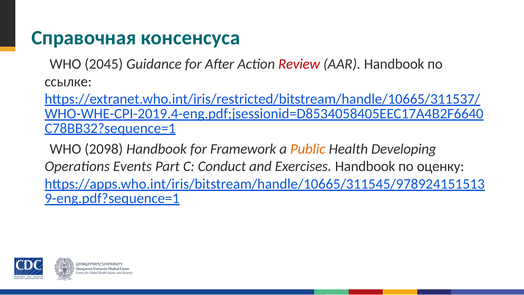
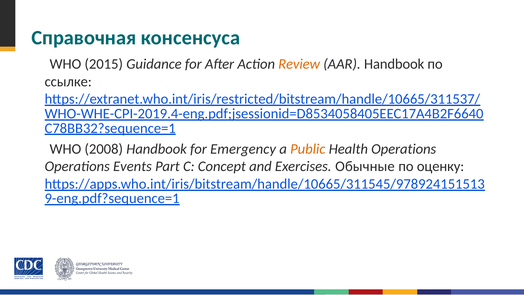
2045: 2045 -> 2015 (104, 64)
Review colour: red -> orange (299, 64)
2098: 2098 -> 2008 (104, 149)
Framework: Framework -> Emergency (243, 149)
Health Developing: Developing -> Operations (404, 149)
Conduct: Conduct -> Concept (222, 166)
Exercises Handbook: Handbook -> Обычные (365, 166)
